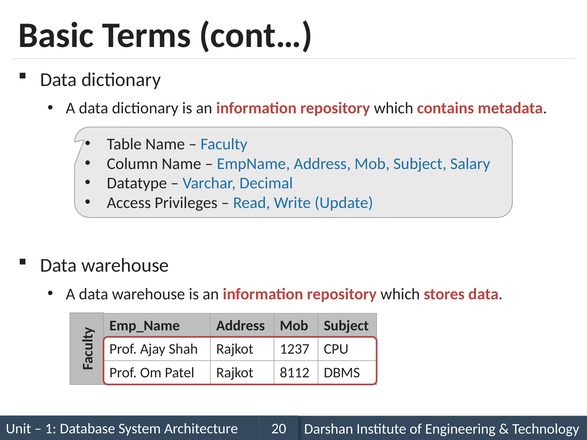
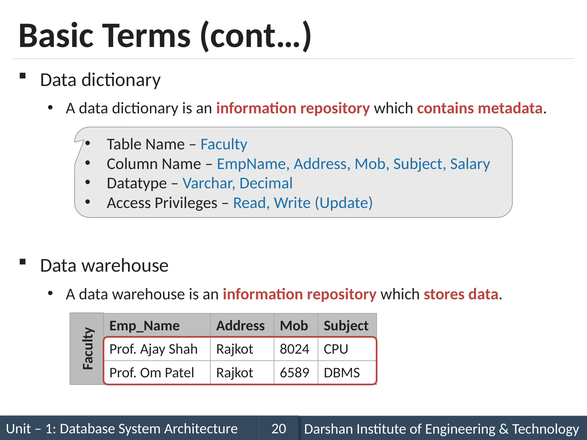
1237: 1237 -> 8024 (295, 349)
8112: 8112 -> 6589 (295, 373)
